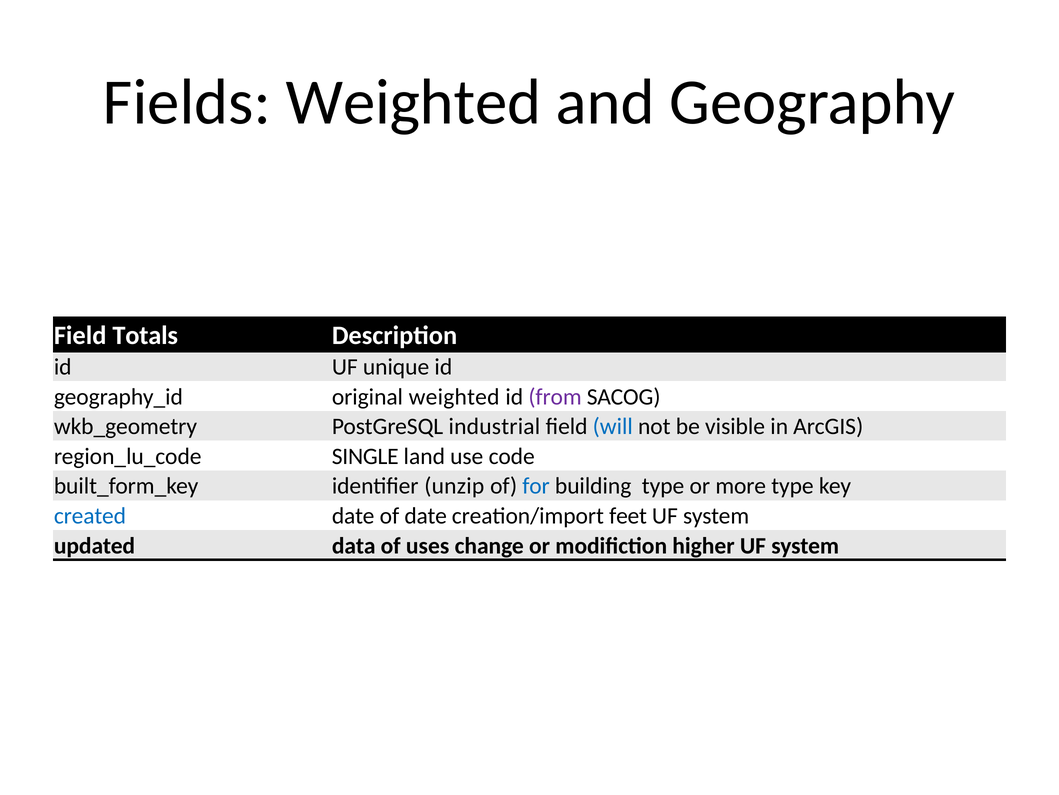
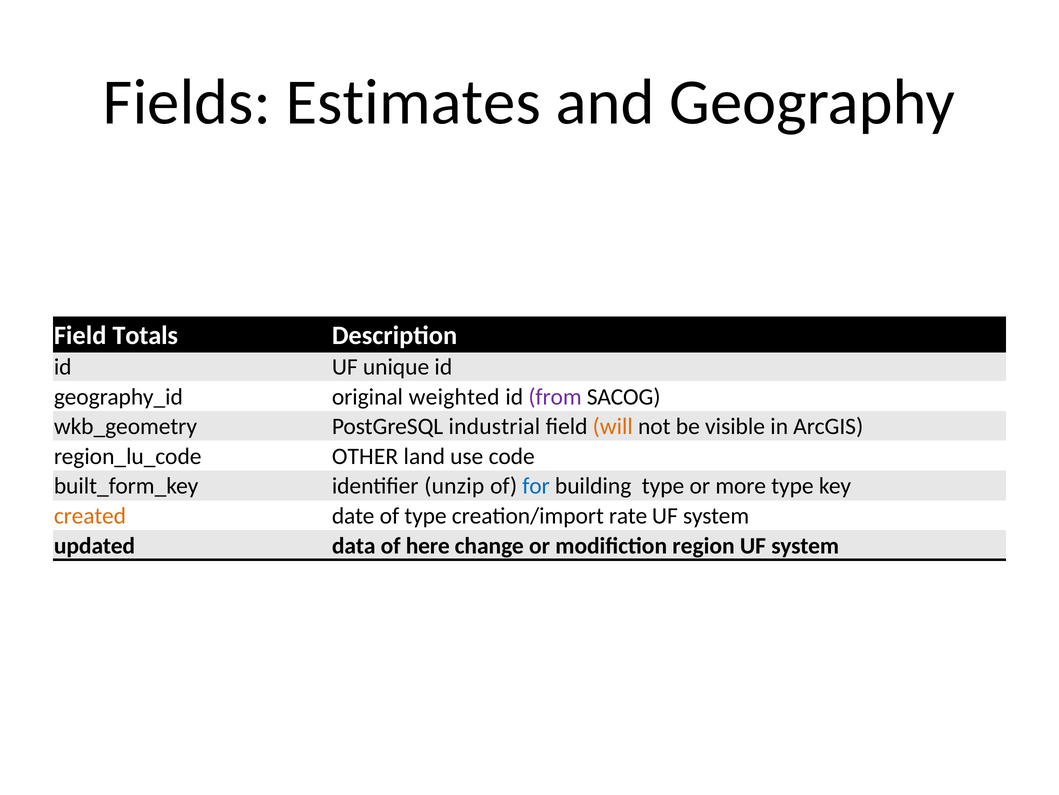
Fields Weighted: Weighted -> Estimates (413, 103)
will colour: blue -> orange (613, 426)
SINGLE: SINGLE -> OTHER (365, 456)
created colour: blue -> orange (90, 516)
of date: date -> type (426, 516)
feet: feet -> rate (628, 516)
uses: uses -> here (428, 545)
higher: higher -> region (703, 545)
